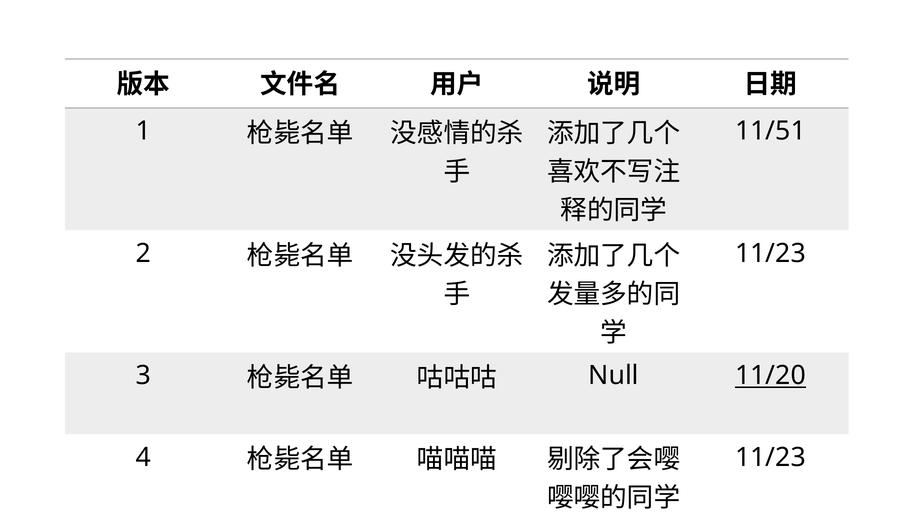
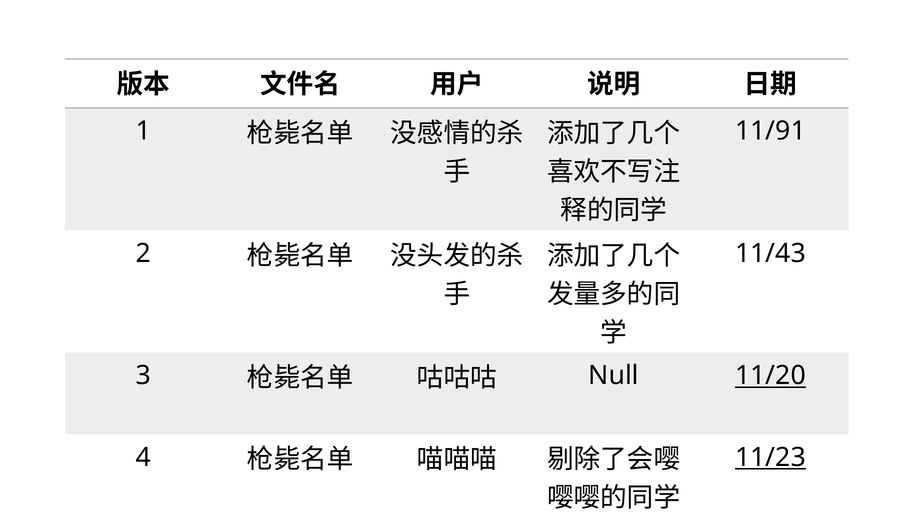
11/51: 11/51 -> 11/91 (770, 131)
11/23: 11/23 -> 11/43 (770, 253)
11/23 underline: none -> present (770, 457)
